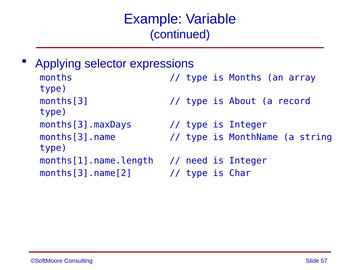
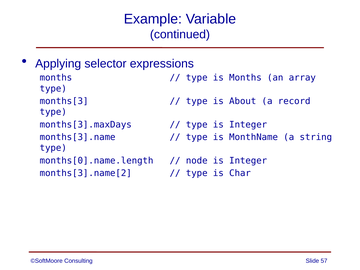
months[1].name.length: months[1].name.length -> months[0].name.length (97, 161)
need: need -> node (197, 161)
